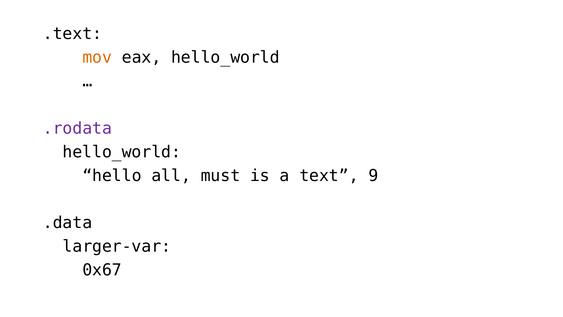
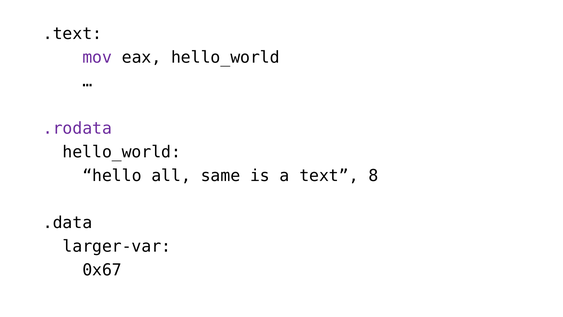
mov colour: orange -> purple (97, 57)
must: must -> same (220, 175)
9: 9 -> 8 (373, 175)
